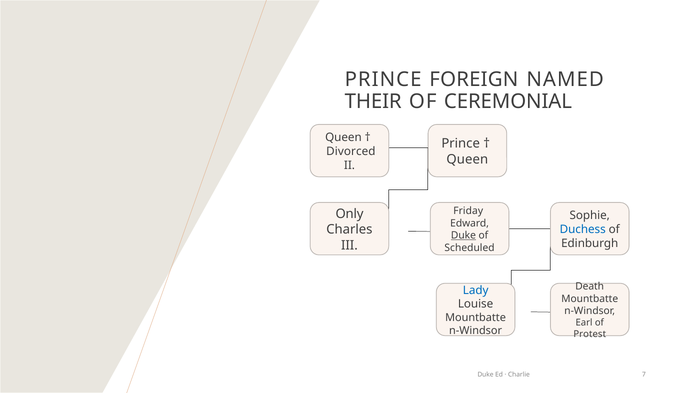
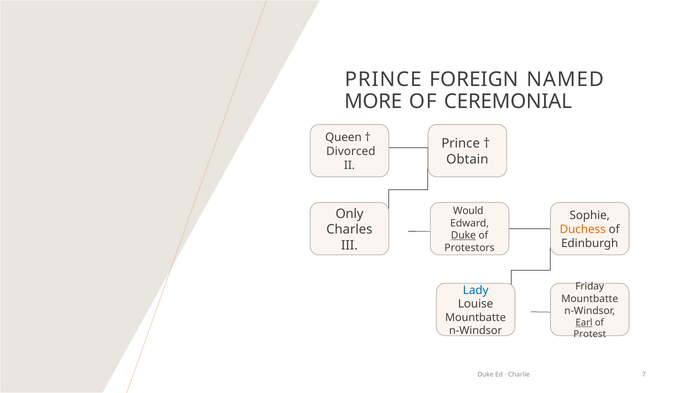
THEIR: THEIR -> MORE (373, 102)
Queen: Queen -> Obtain (467, 159)
Friday: Friday -> Would (468, 211)
Duchess colour: blue -> orange (583, 230)
Scheduled: Scheduled -> Protestors (470, 248)
Death: Death -> Friday (590, 287)
Earl underline: none -> present (584, 323)
